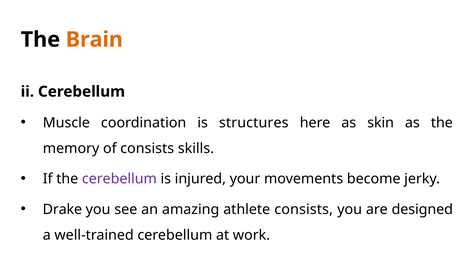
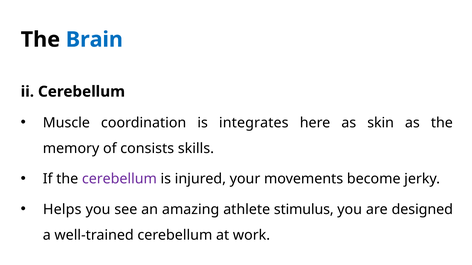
Brain colour: orange -> blue (94, 40)
structures: structures -> integrates (254, 123)
Drake: Drake -> Helps (62, 210)
athlete consists: consists -> stimulus (304, 210)
